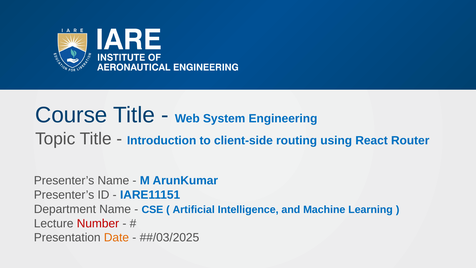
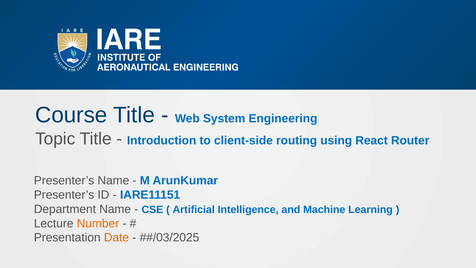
Number colour: red -> orange (98, 223)
